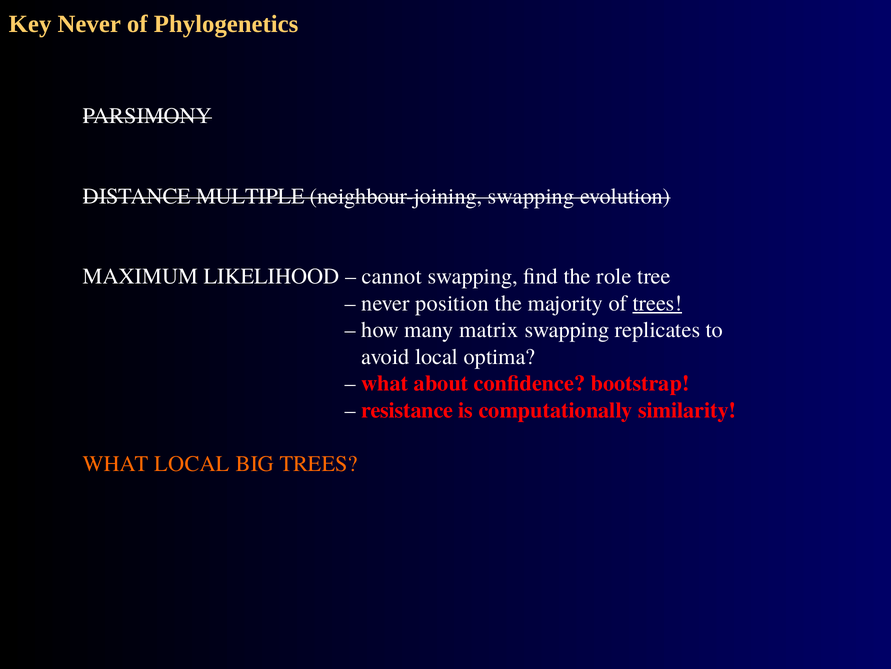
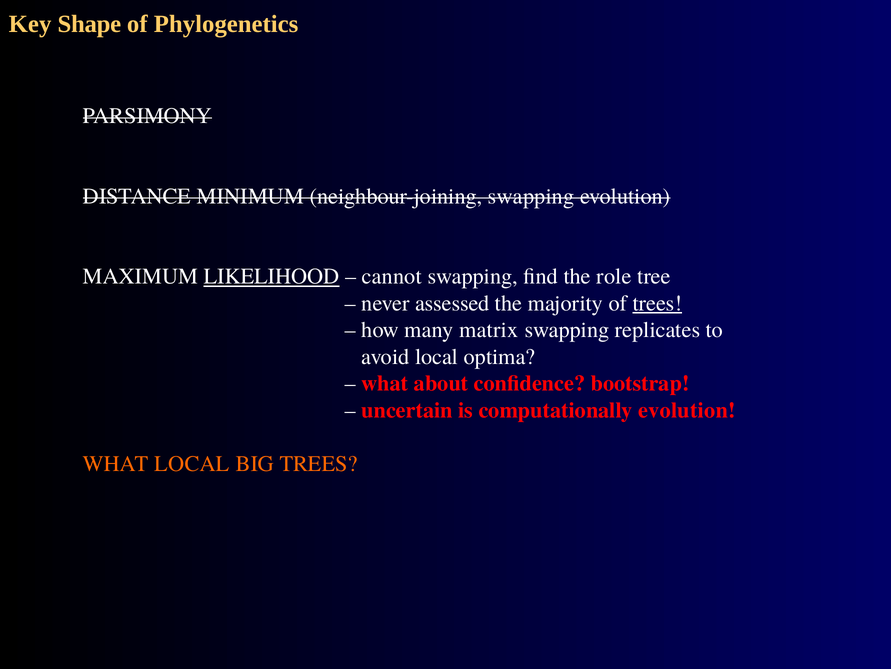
Key Never: Never -> Shape (89, 24)
MULTIPLE: MULTIPLE -> MINIMUM (250, 196)
LIKELIHOOD underline: none -> present (272, 276)
position: position -> assessed (452, 303)
resistance: resistance -> uncertain (407, 410)
computationally similarity: similarity -> evolution (687, 410)
